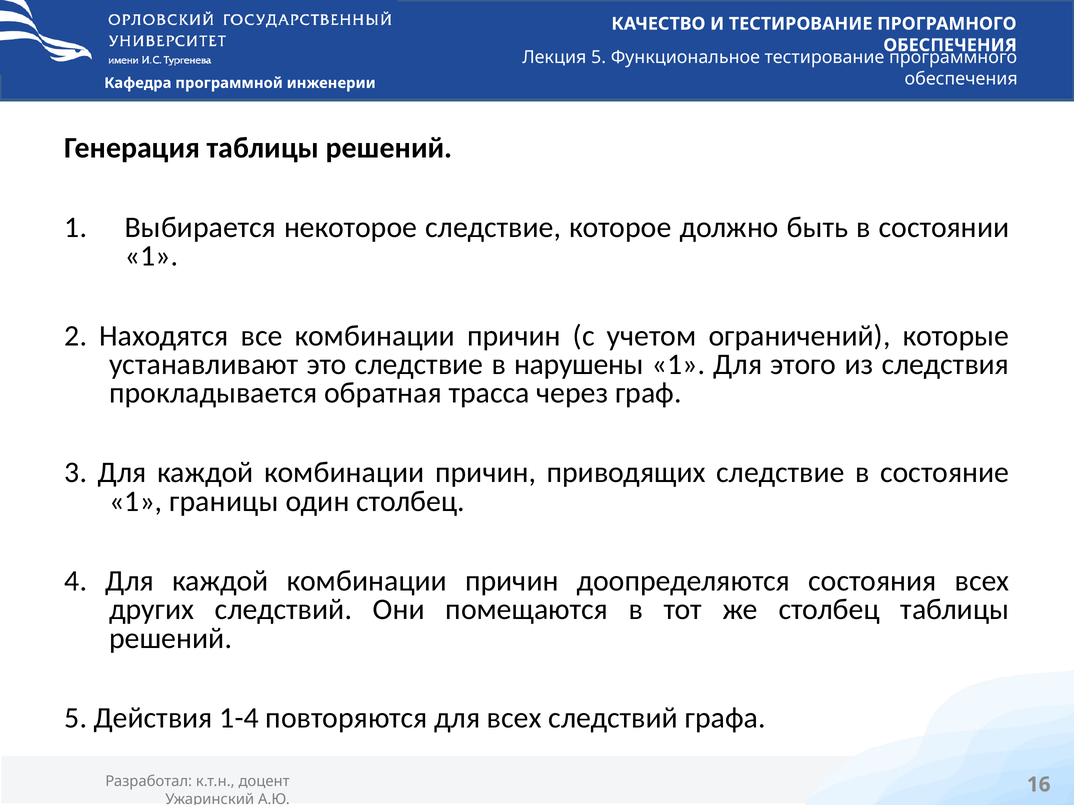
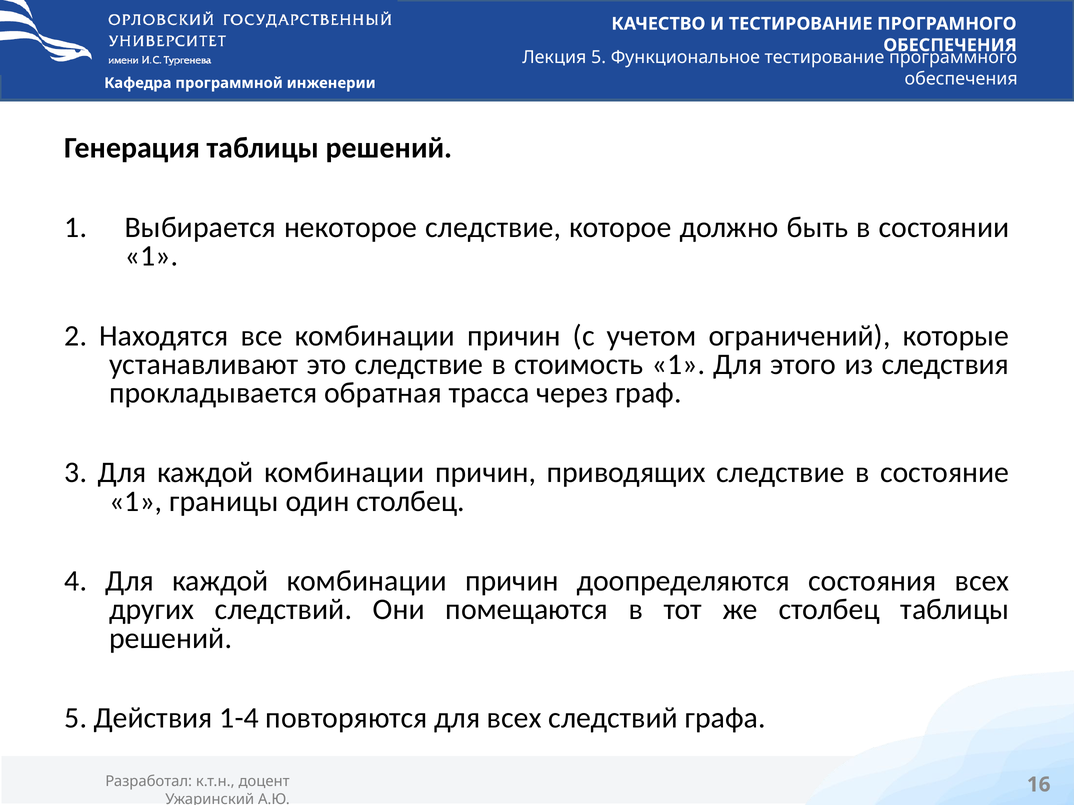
нарушены: нарушены -> стоимость (579, 365)
